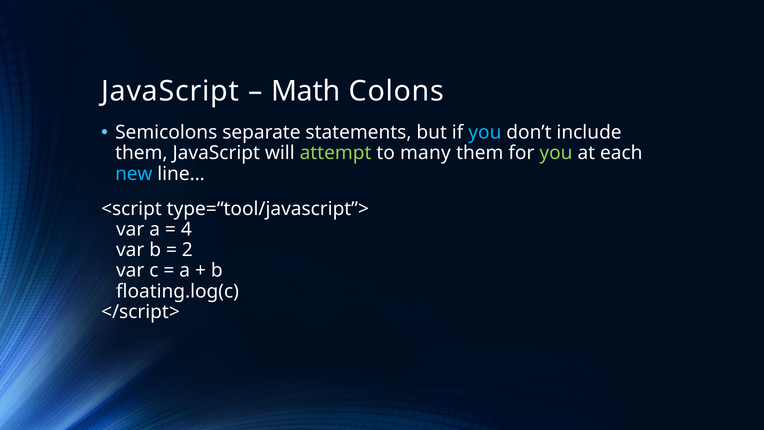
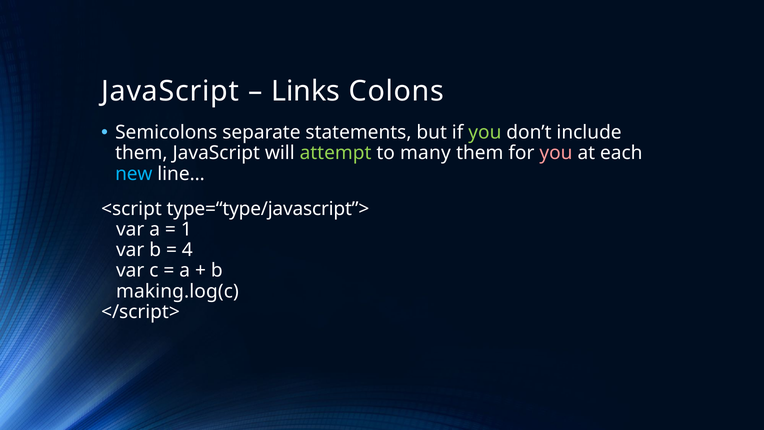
Math: Math -> Links (306, 91)
you colour: light blue -> light green (485, 132)
you colour: light green -> pink (556, 153)
type=“tool/javascript”>: type=“tool/javascript”> -> type=“type/javascript”> (268, 209)
4: 4 -> 1 (186, 229)
2: 2 -> 4 (187, 250)
floating.log(c: floating.log(c -> making.log(c (177, 291)
